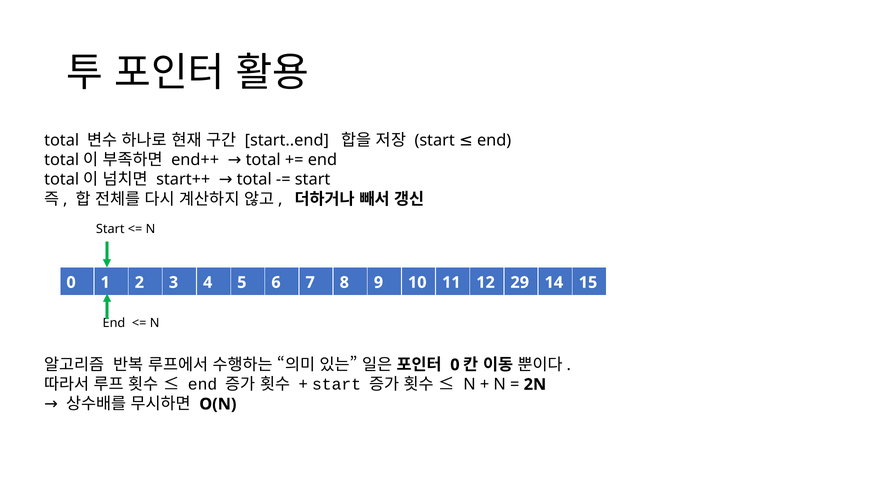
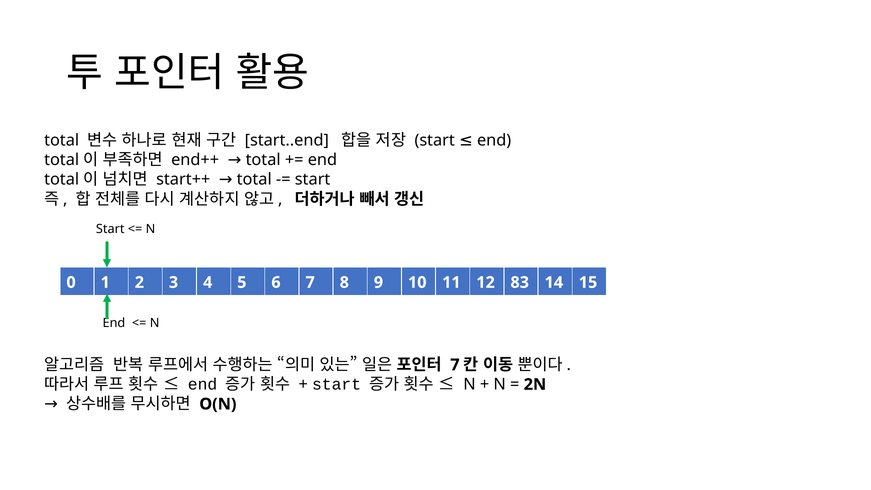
29: 29 -> 83 (520, 282)
0: 0 -> 7 (455, 365)
